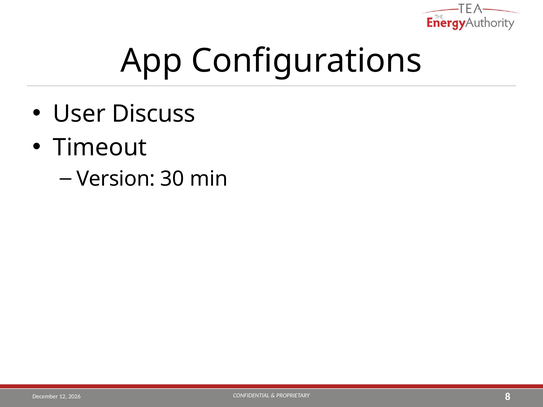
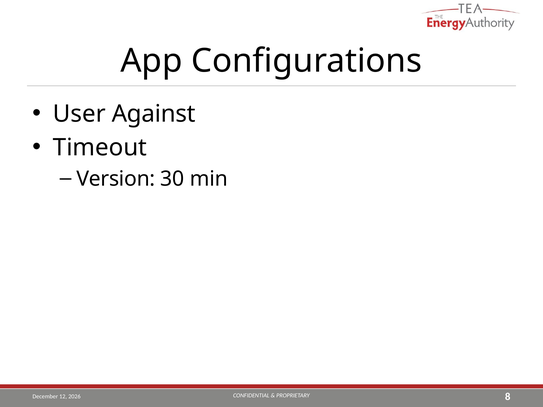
Discuss: Discuss -> Against (154, 114)
